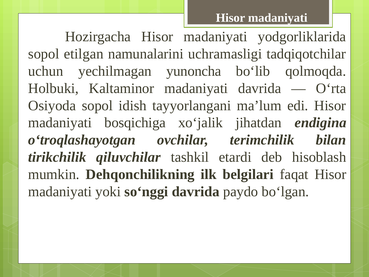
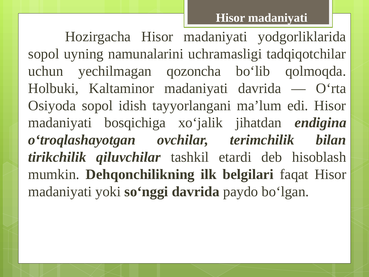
etilgan: etilgan -> uyning (84, 54)
yunoncha: yunoncha -> qozoncha (194, 71)
